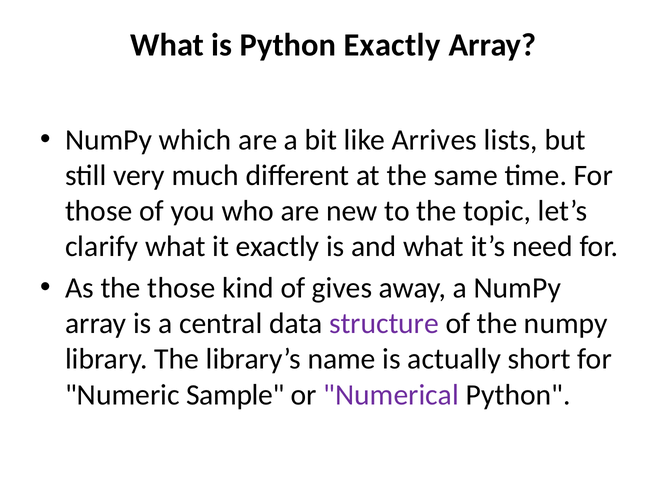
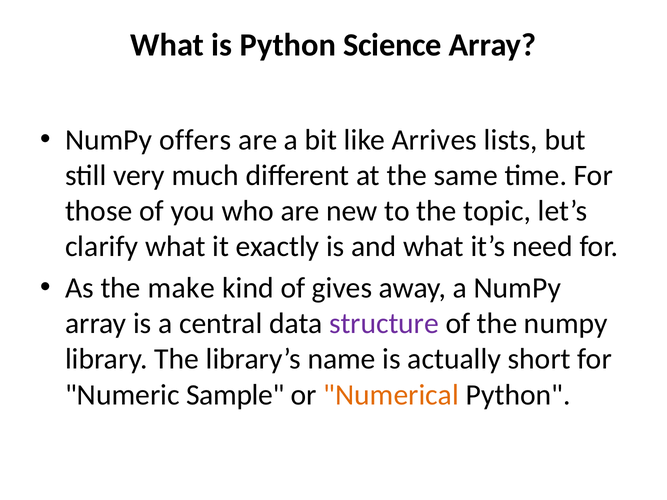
Python Exactly: Exactly -> Science (392, 45)
which: which -> offers (195, 140)
the those: those -> make (181, 288)
Numerical colour: purple -> orange (391, 395)
